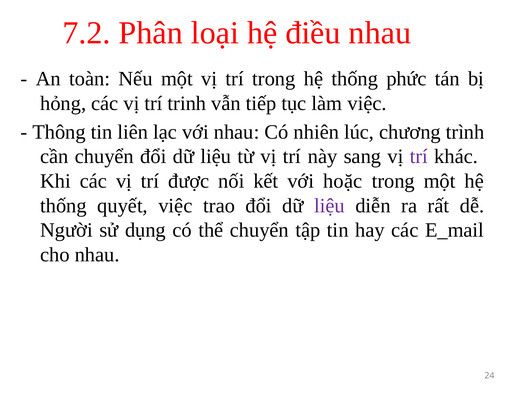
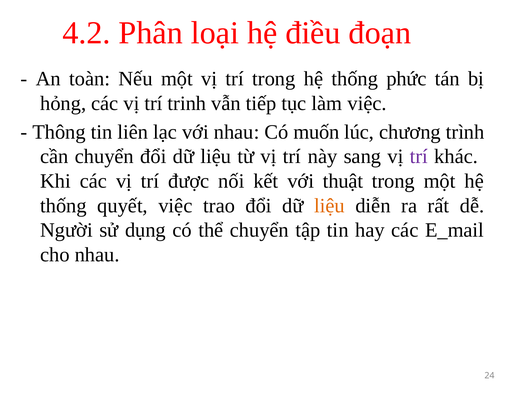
7.2: 7.2 -> 4.2 (86, 33)
điều nhau: nhau -> đoạn (380, 33)
nhiên: nhiên -> muốn (316, 132)
hoặc: hoặc -> thuật (343, 181)
liệu colour: purple -> orange (330, 206)
